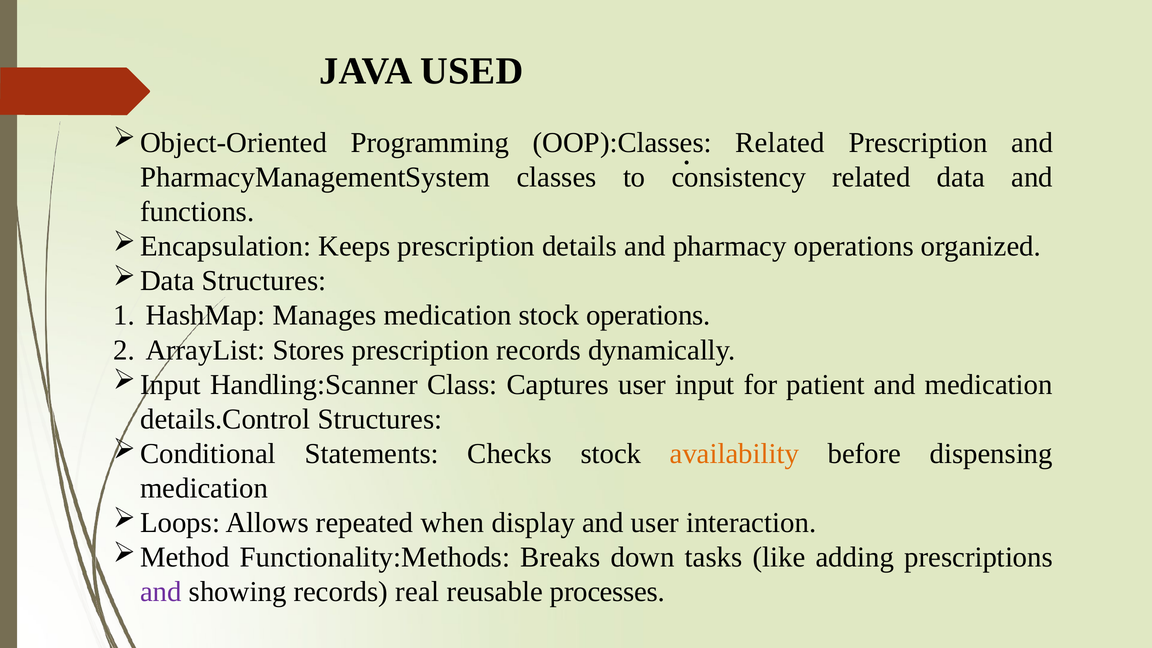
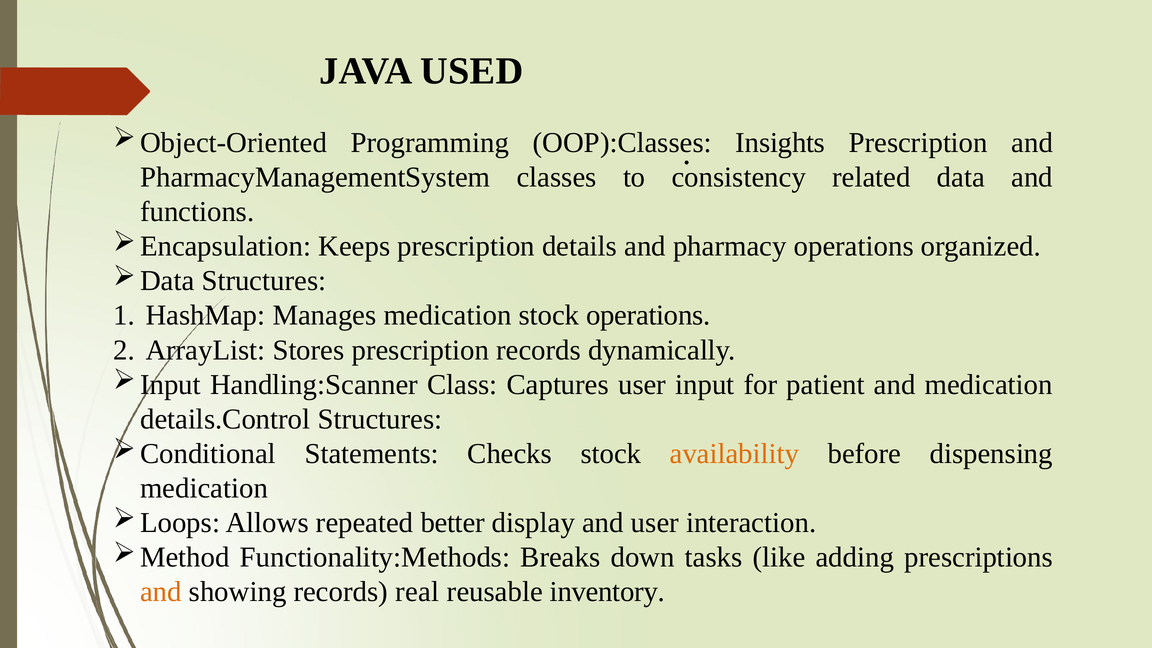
Related: Related -> Insights (780, 143)
when: when -> better (453, 523)
and colour: purple -> orange (161, 592)
processes: processes -> inventory (607, 592)
